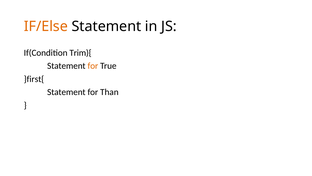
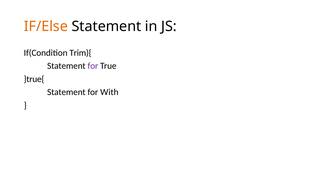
for colour: orange -> purple (93, 66)
}first{: }first{ -> }true{ (34, 79)
Than: Than -> With (109, 92)
